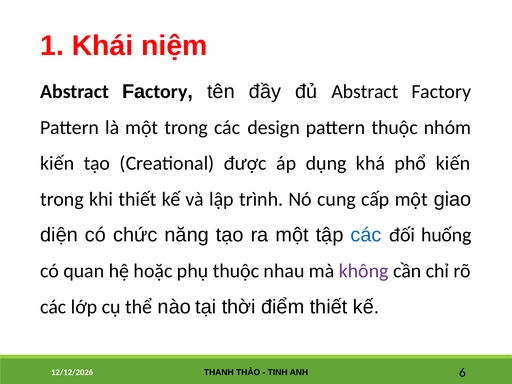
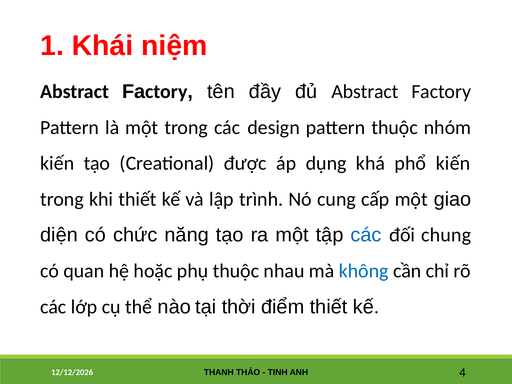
huống: huống -> chung (446, 235)
không colour: purple -> blue (364, 271)
6: 6 -> 4 (462, 373)
